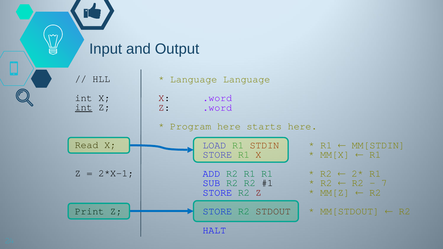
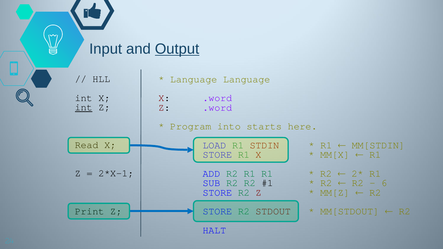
Output underline: none -> present (177, 49)
Program here: here -> into (229, 126)
7: 7 -> 6 (384, 183)
